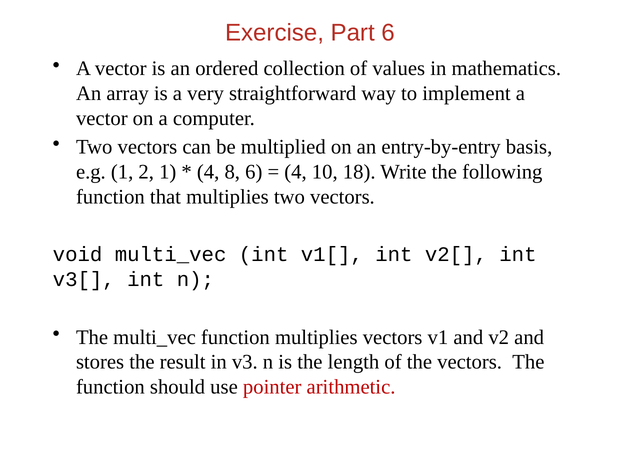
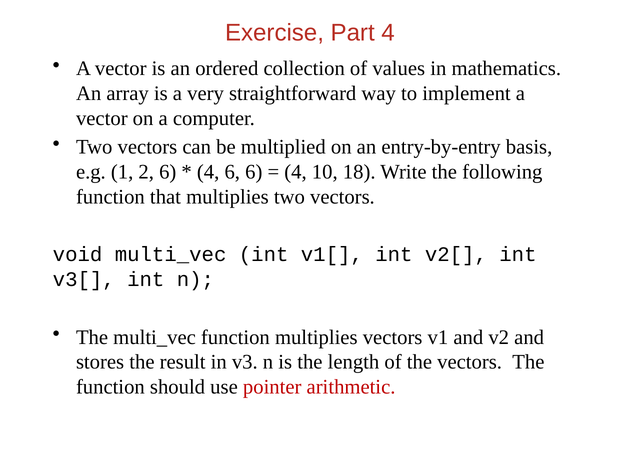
Part 6: 6 -> 4 (388, 33)
2 1: 1 -> 6 (168, 172)
4 8: 8 -> 6 (232, 172)
